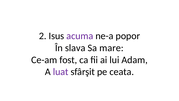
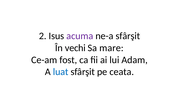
ne-a popor: popor -> sfârşit (128, 36)
slava: slava -> vechi (75, 48)
luat colour: purple -> blue (61, 72)
